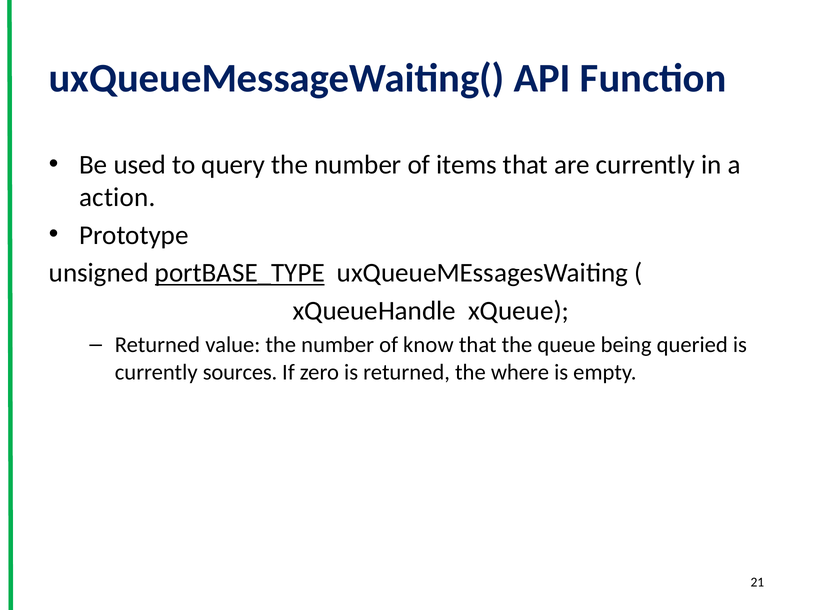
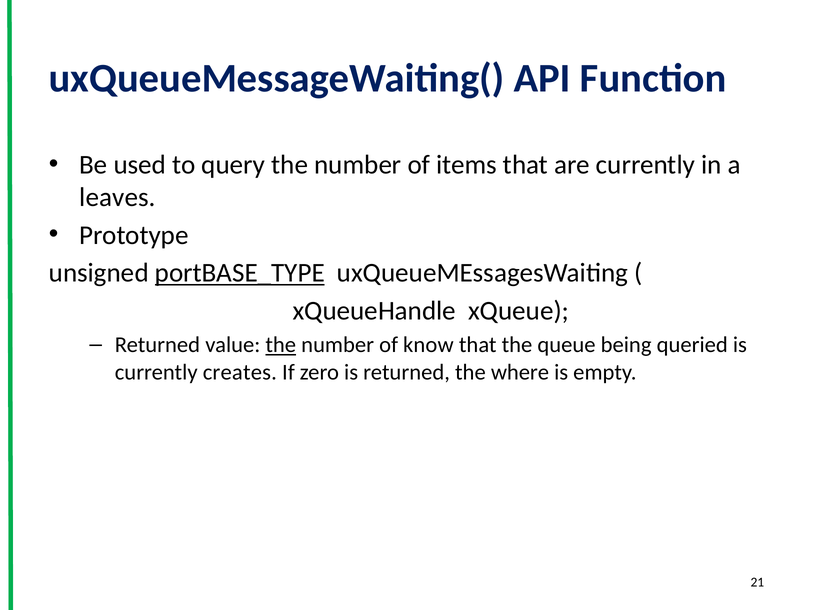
action: action -> leaves (117, 197)
the underline: none -> present (281, 345)
sources: sources -> creates (240, 372)
